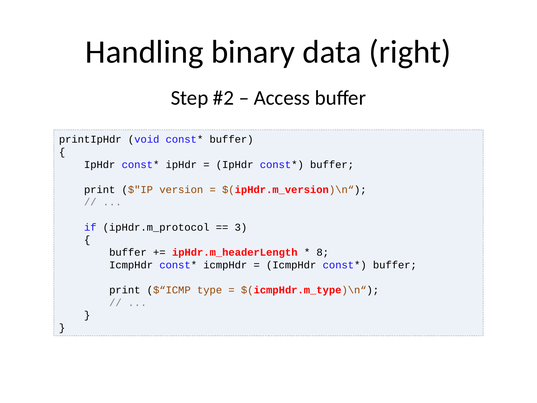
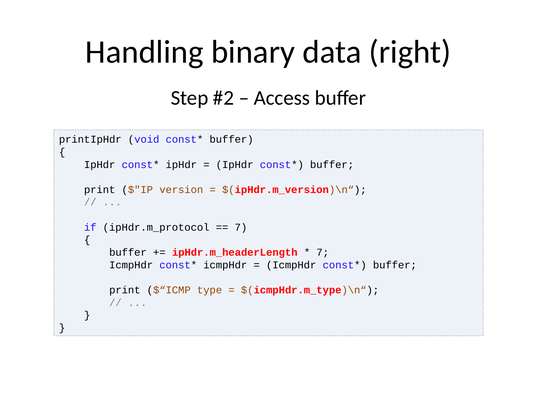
3: 3 -> 7 (241, 227)
8: 8 -> 7 (323, 252)
